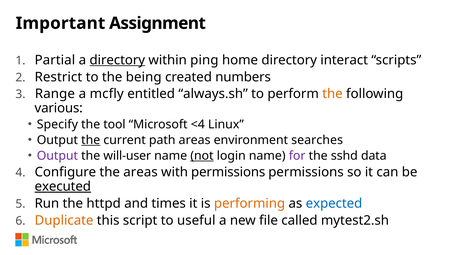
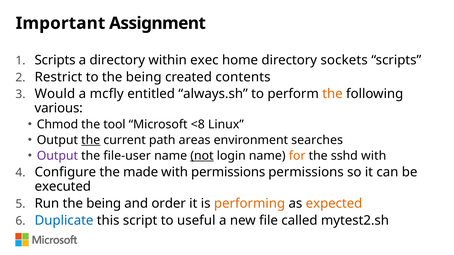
Partial: Partial -> Scripts (55, 60)
directory underline: present -> none (117, 60)
ping: ping -> exec (204, 60)
interact: interact -> sockets (344, 60)
numbers: numbers -> contents (243, 77)
Range: Range -> Would (55, 94)
Specify: Specify -> Chmod (57, 125)
<4: <4 -> <8 (198, 125)
will-user: will-user -> file-user (127, 156)
for colour: purple -> orange (297, 156)
sshd data: data -> with (374, 156)
the areas: areas -> made (141, 172)
executed underline: present -> none (63, 187)
Run the httpd: httpd -> being (104, 204)
times: times -> order (169, 204)
expected colour: blue -> orange (334, 204)
Duplicate colour: orange -> blue (64, 221)
